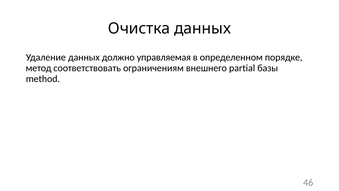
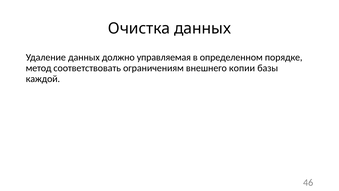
partial: partial -> копии (242, 68)
method: method -> каждой (43, 79)
